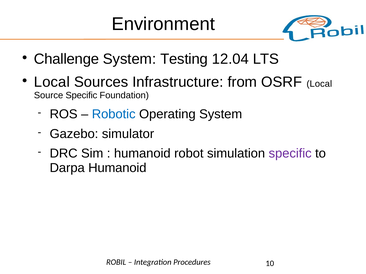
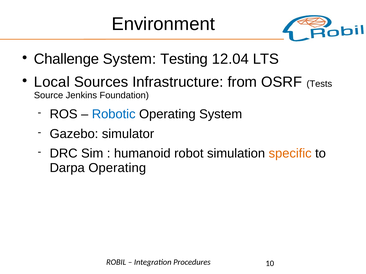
OSRF Local: Local -> Tests (319, 84)
Source Specific: Specific -> Jenkins (81, 95)
specific colour: purple -> orange (290, 154)
Darpa Humanoid: Humanoid -> Operating (117, 168)
